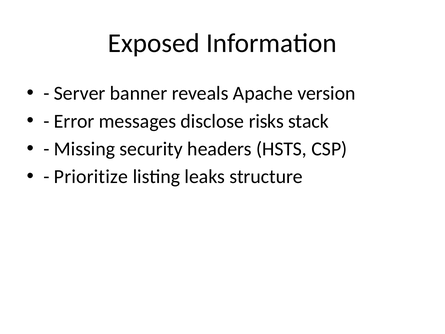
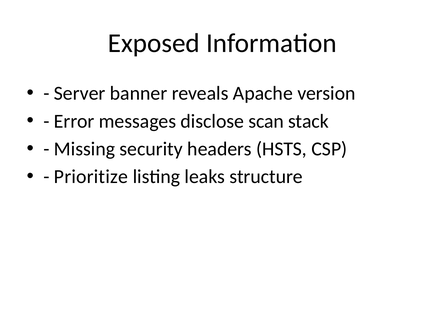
risks: risks -> scan (266, 121)
